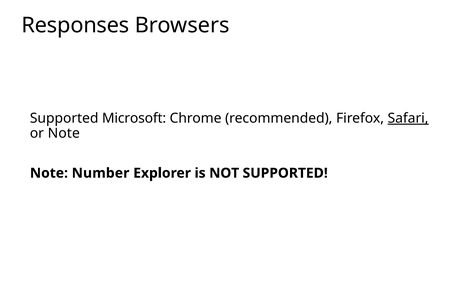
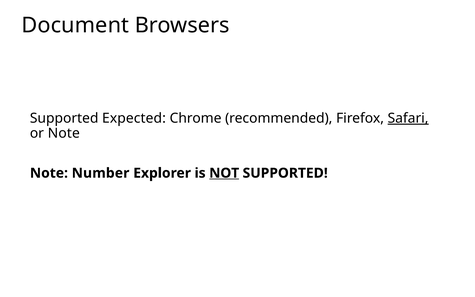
Responses: Responses -> Document (75, 25)
Microsoft: Microsoft -> Expected (134, 118)
NOT underline: none -> present (224, 173)
